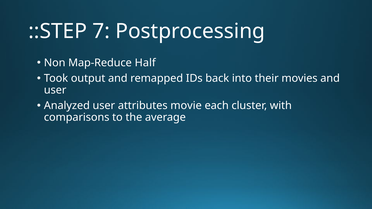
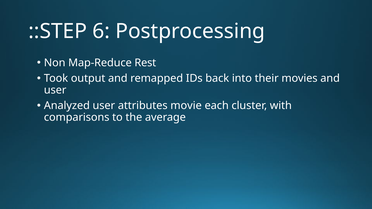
7: 7 -> 6 (101, 31)
Half: Half -> Rest (145, 63)
